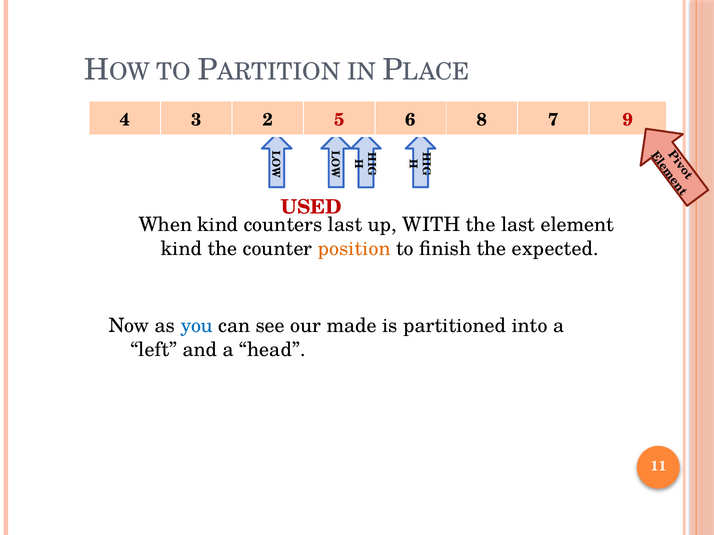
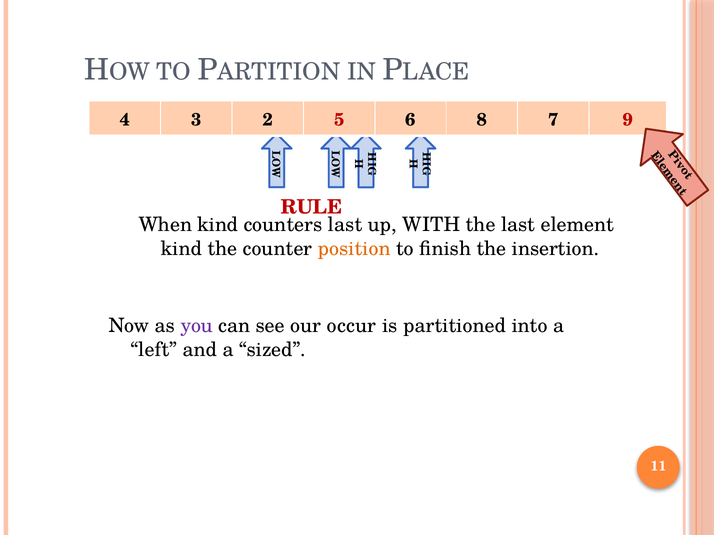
USED: USED -> RULE (311, 207)
expected: expected -> insertion (556, 249)
you colour: blue -> purple (197, 326)
made: made -> occur (352, 326)
head: head -> sized (272, 350)
